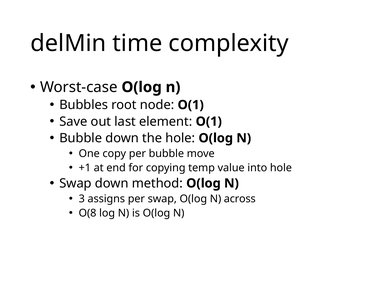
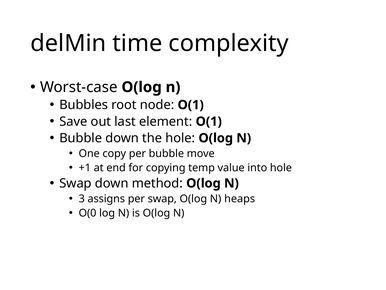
across: across -> heaps (240, 198)
O(8: O(8 -> O(0 (88, 213)
